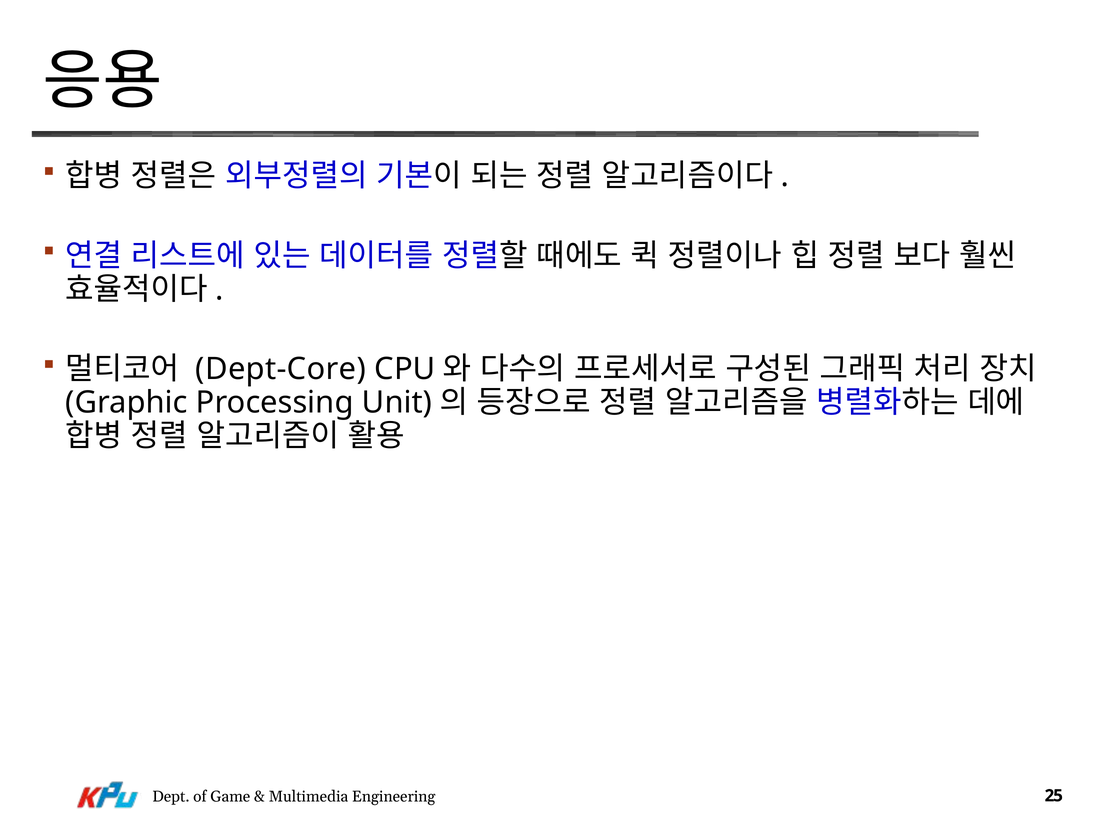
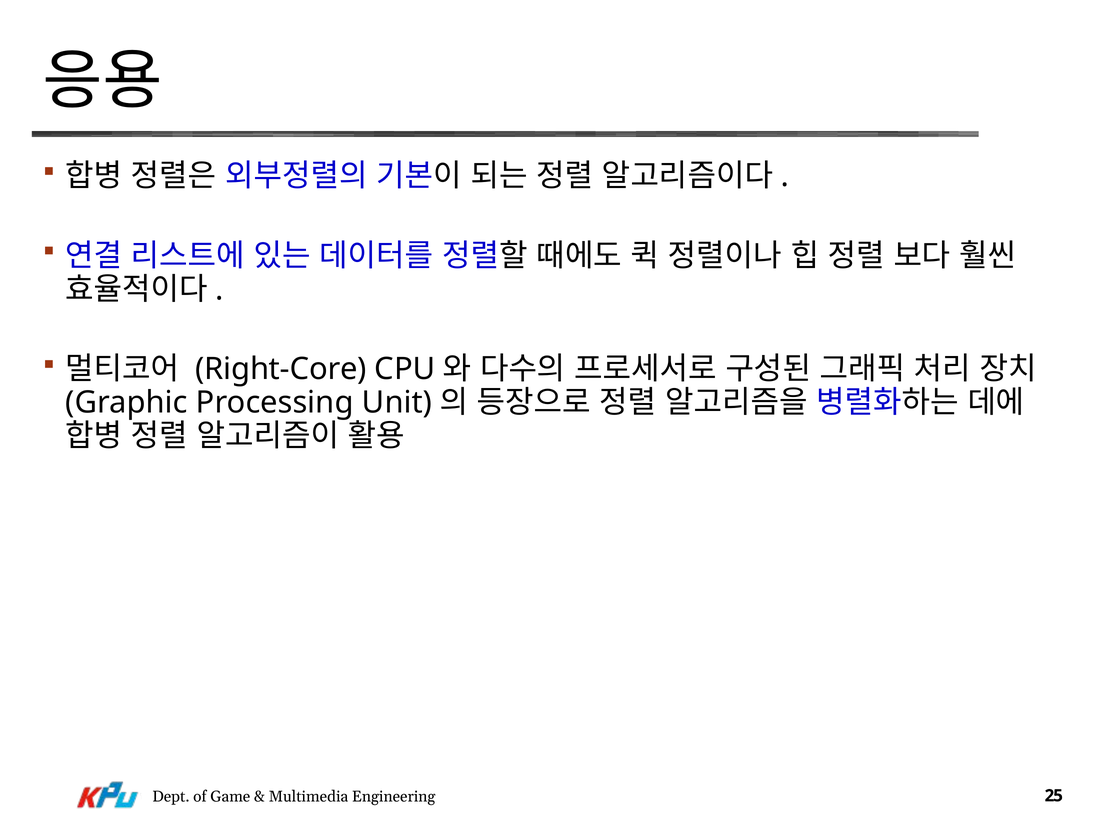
Dept-Core: Dept-Core -> Right-Core (281, 369)
